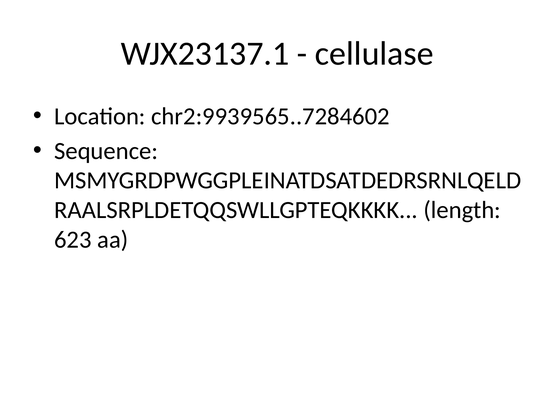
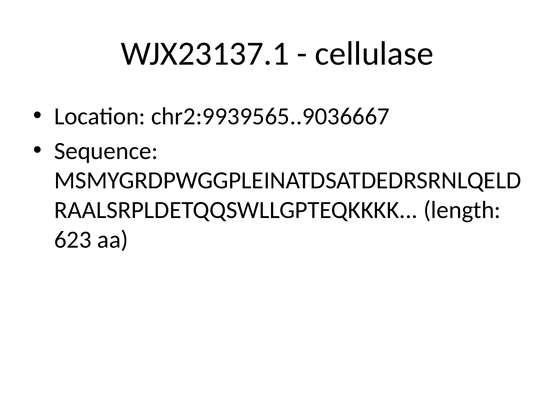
chr2:9939565..7284602: chr2:9939565..7284602 -> chr2:9939565..9036667 (270, 116)
